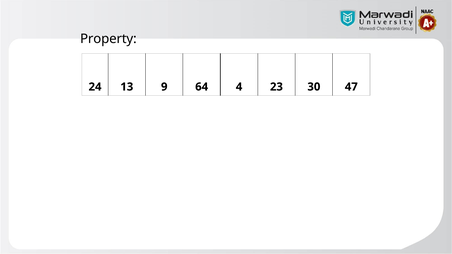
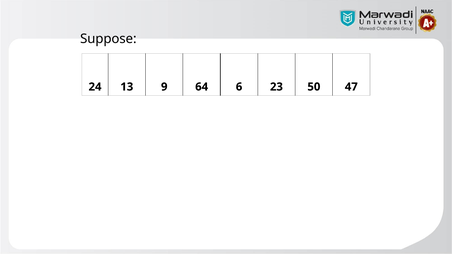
Property: Property -> Suppose (108, 39)
4: 4 -> 6 (239, 87)
30: 30 -> 50 (314, 87)
